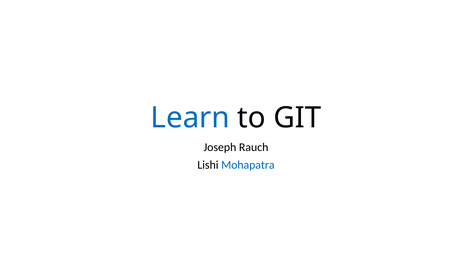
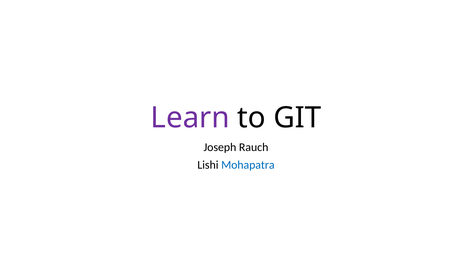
Learn colour: blue -> purple (190, 118)
